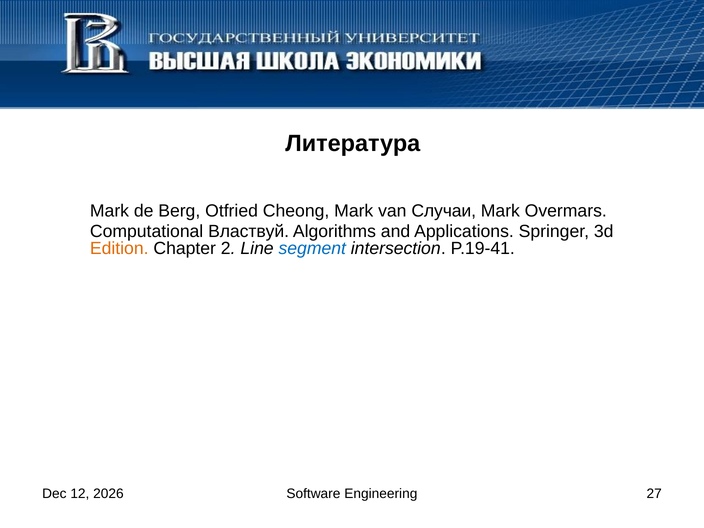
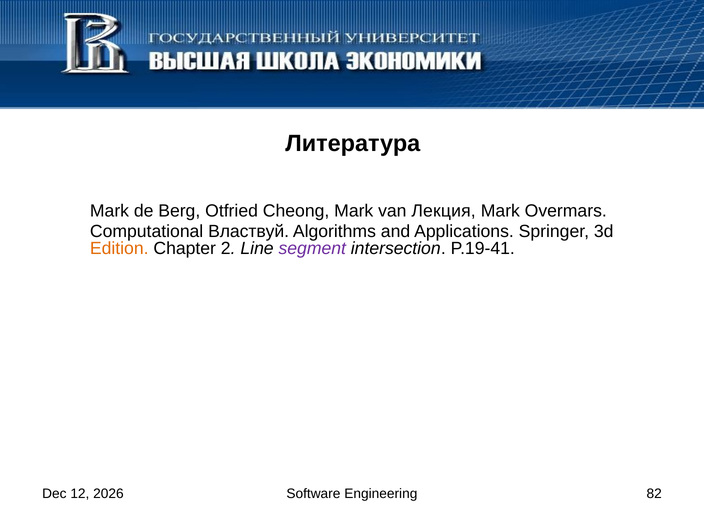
Случаи: Случаи -> Лекция (444, 211)
segment colour: blue -> purple (312, 249)
27: 27 -> 82 (654, 494)
